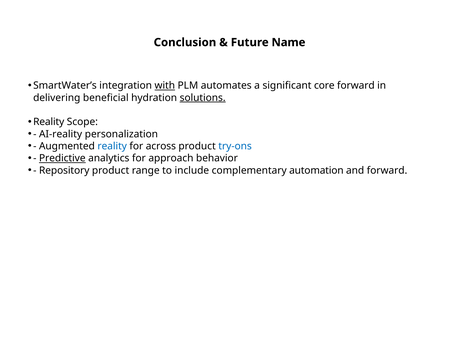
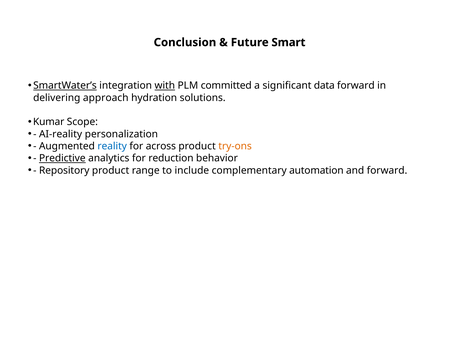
Name: Name -> Smart (288, 42)
SmartWater’s underline: none -> present (65, 86)
automates: automates -> committed (226, 86)
core: core -> data (324, 86)
beneficial: beneficial -> approach (106, 98)
solutions underline: present -> none (203, 98)
Reality: Reality -> Kumar (49, 122)
try-ons colour: blue -> orange (235, 146)
approach: approach -> reduction (171, 158)
